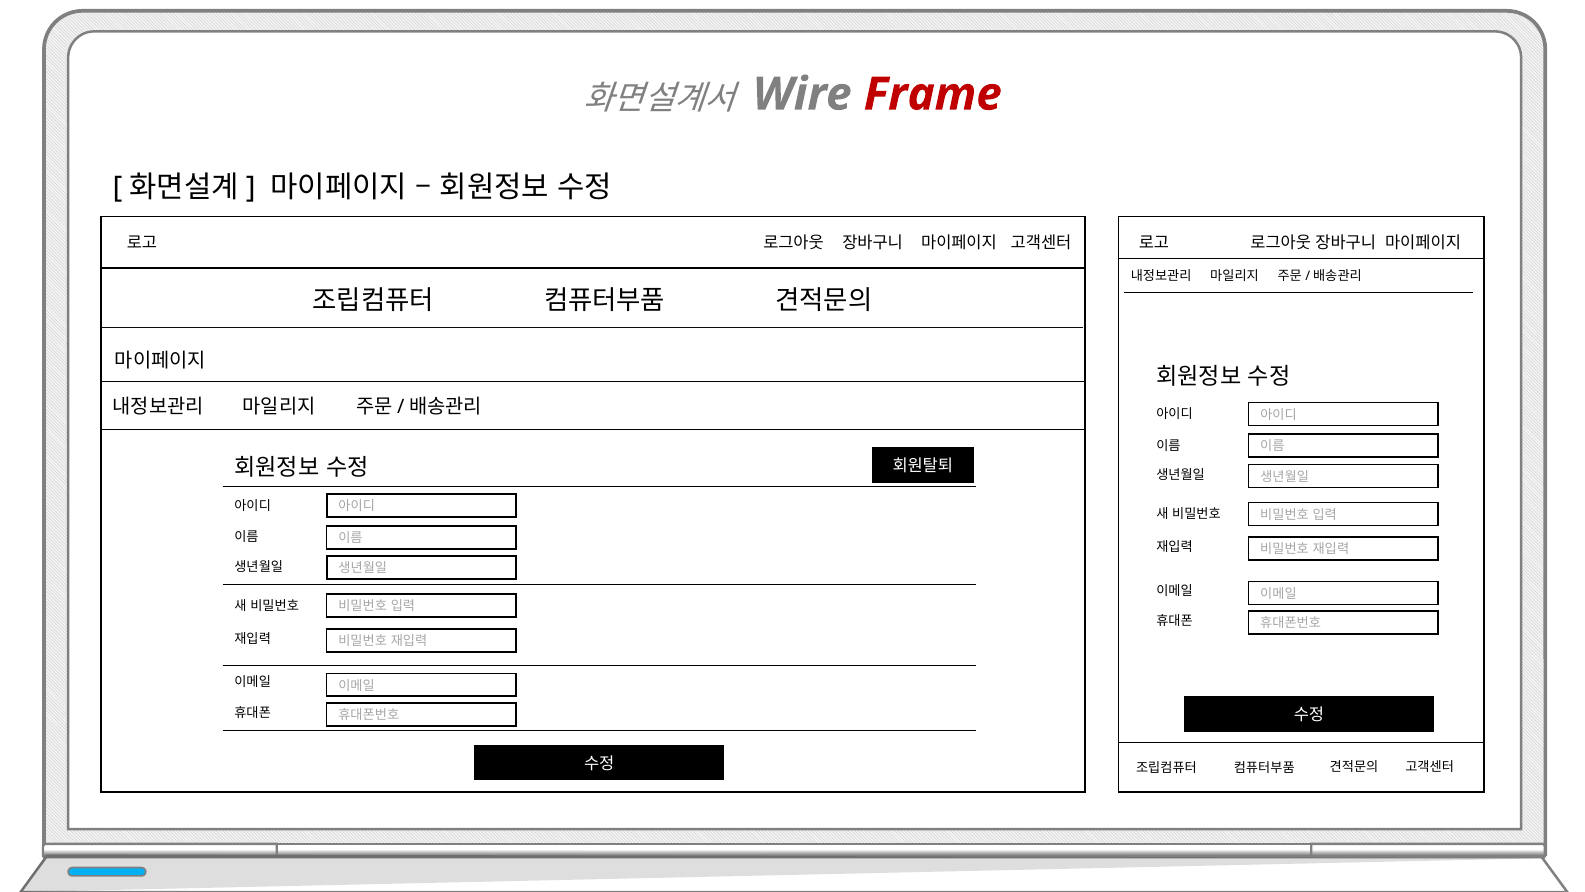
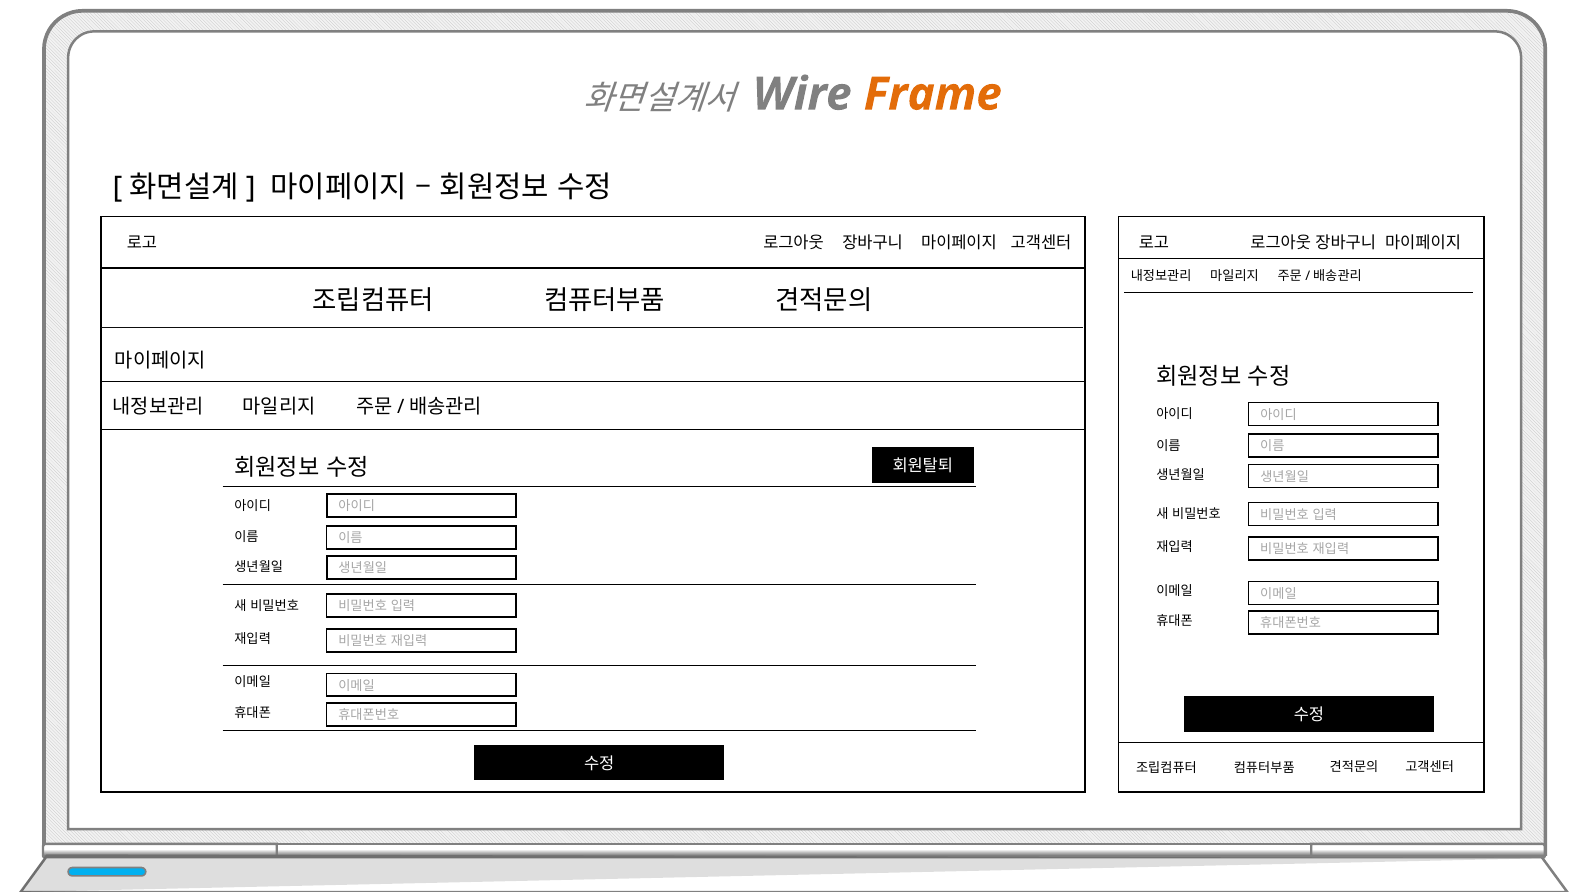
Frame colour: red -> orange (933, 94)
